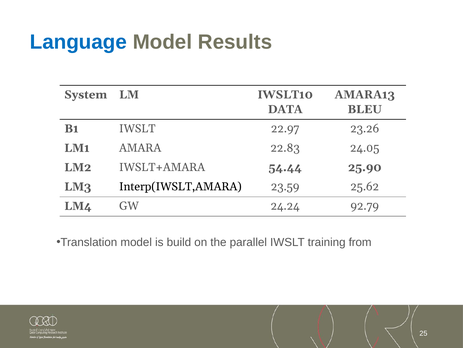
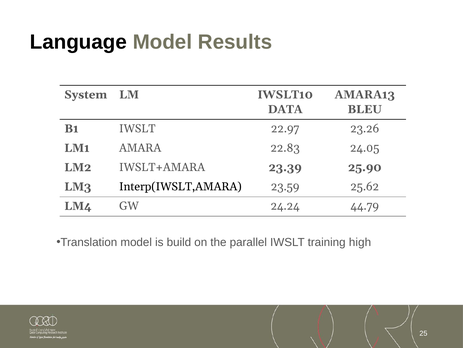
Language colour: blue -> black (78, 42)
54.44: 54.44 -> 23.39 (285, 167)
92.79: 92.79 -> 44.79 (365, 206)
from: from -> high (360, 242)
